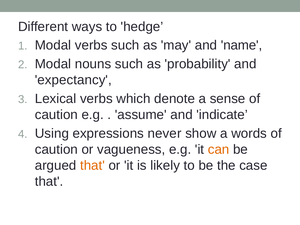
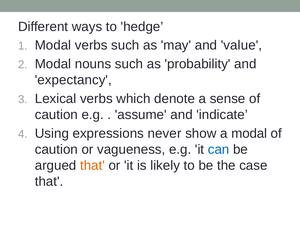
name: name -> value (241, 45)
a words: words -> modal (249, 133)
can colour: orange -> blue (219, 149)
